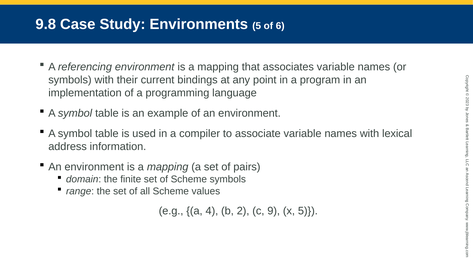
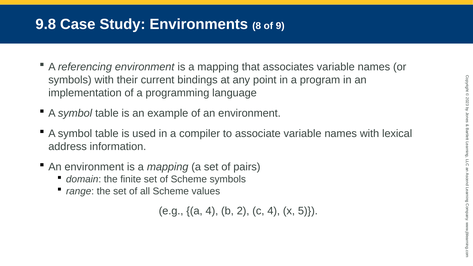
Environments 5: 5 -> 8 (257, 26)
6: 6 -> 9 (280, 26)
c 9: 9 -> 4 (274, 211)
